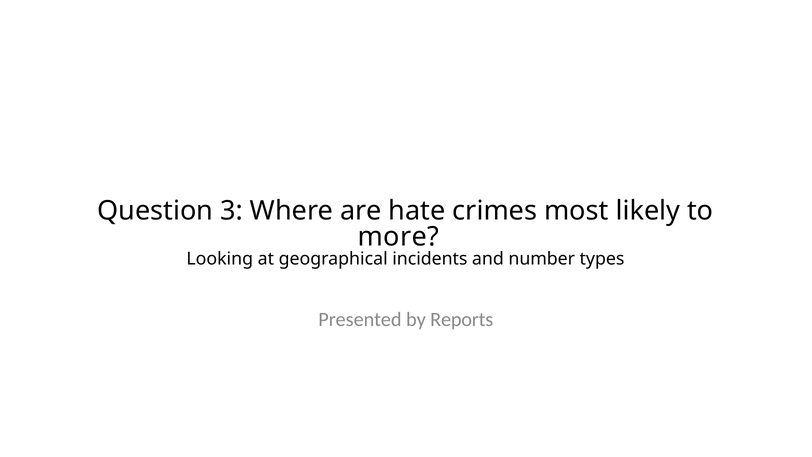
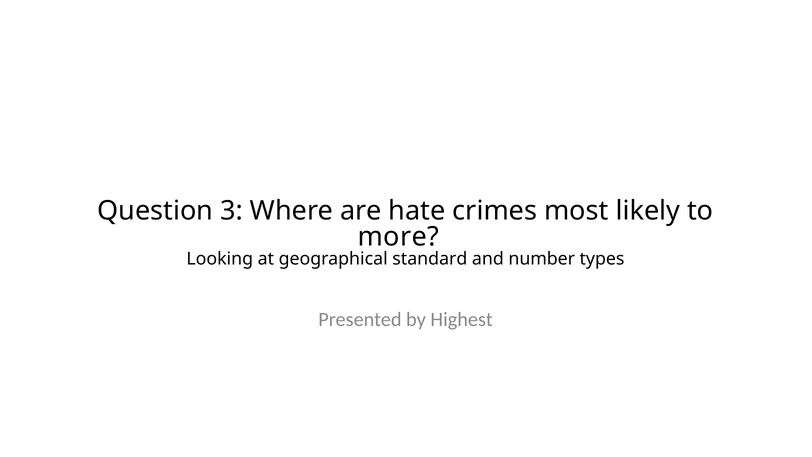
incidents: incidents -> standard (430, 259)
Reports: Reports -> Highest (462, 320)
